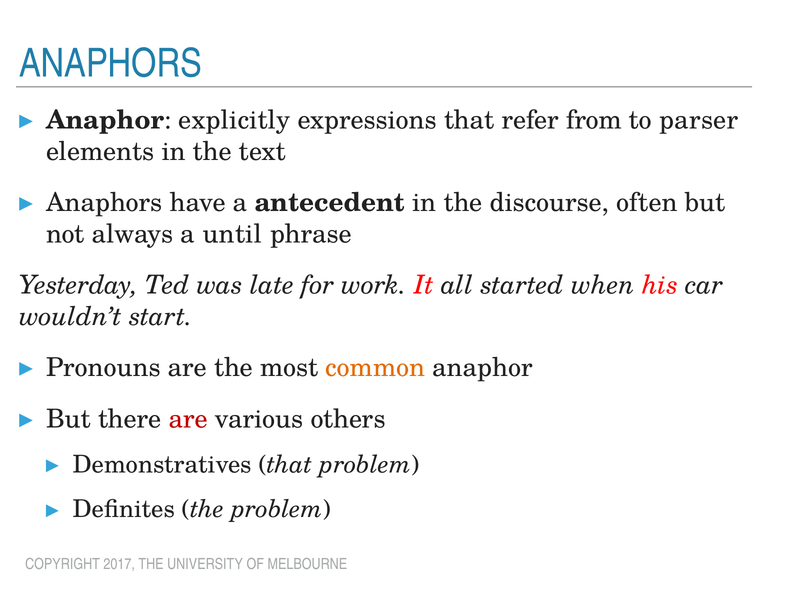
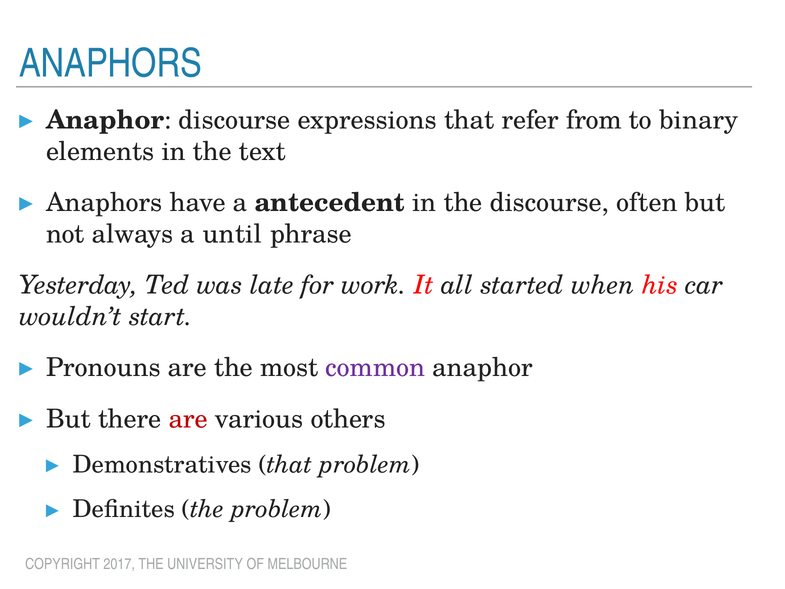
Anaphor explicitly: explicitly -> discourse (234, 120)
parser: parser -> binary (699, 120)
common colour: orange -> purple (375, 368)
